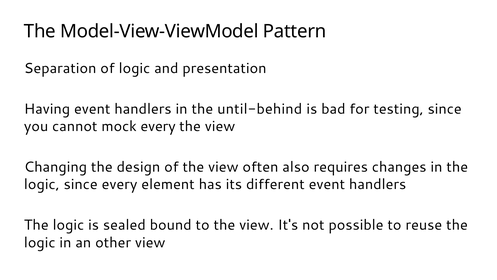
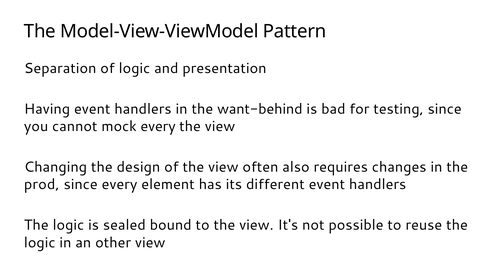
until-behind: until-behind -> want-behind (260, 109)
logic: logic -> prod (42, 184)
